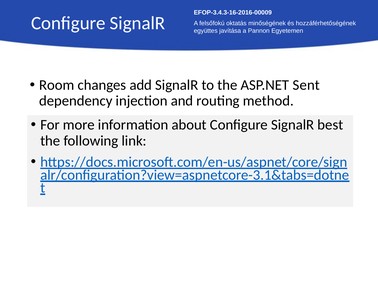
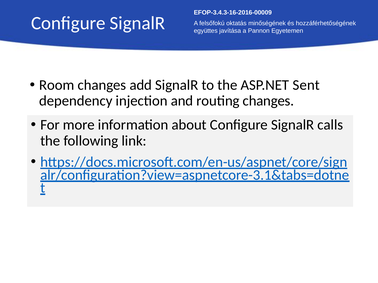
routing method: method -> changes (268, 101)
best: best -> calls (330, 125)
